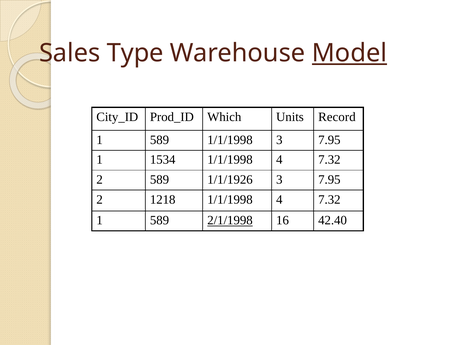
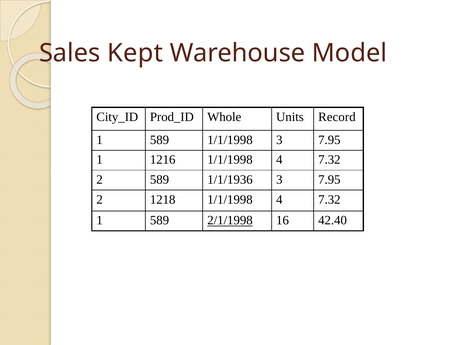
Type: Type -> Kept (135, 53)
Model underline: present -> none (349, 53)
Which: Which -> Whole (224, 117)
1534: 1534 -> 1216 (163, 159)
1/1/1926: 1/1/1926 -> 1/1/1936 (230, 179)
